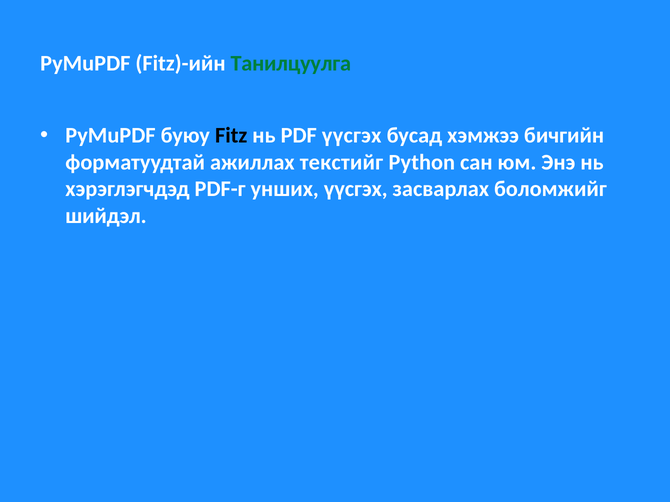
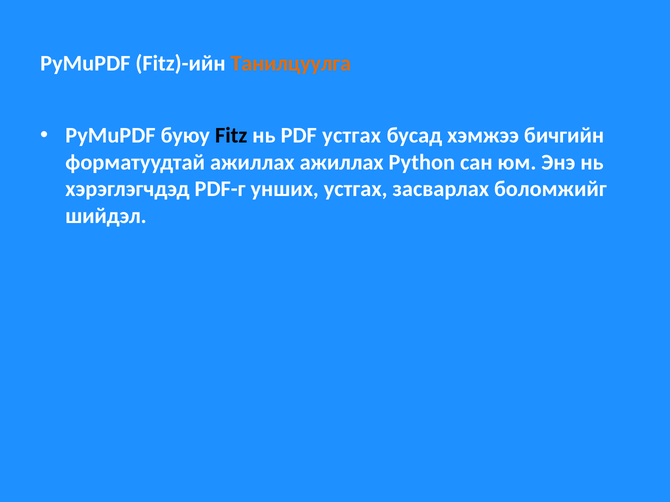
Танилцуулга colour: green -> orange (291, 64)
PDF үүсгэх: үүсгэх -> устгах (352, 136)
ажиллах текстийг: текстийг -> ажиллах (342, 162)
унших үүсгэх: үүсгэх -> устгах (356, 189)
